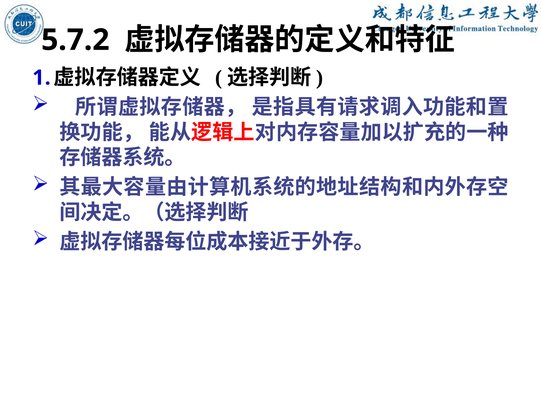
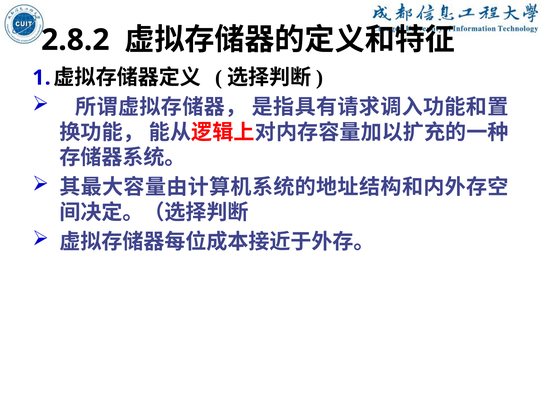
5.7.2: 5.7.2 -> 2.8.2 (75, 40)
